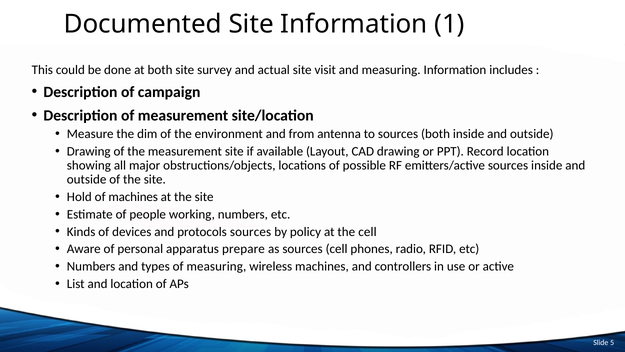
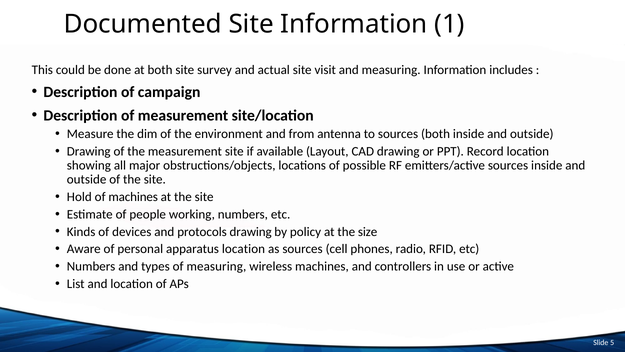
protocols sources: sources -> drawing (251, 231)
the cell: cell -> size (368, 231)
apparatus prepare: prepare -> location (243, 249)
